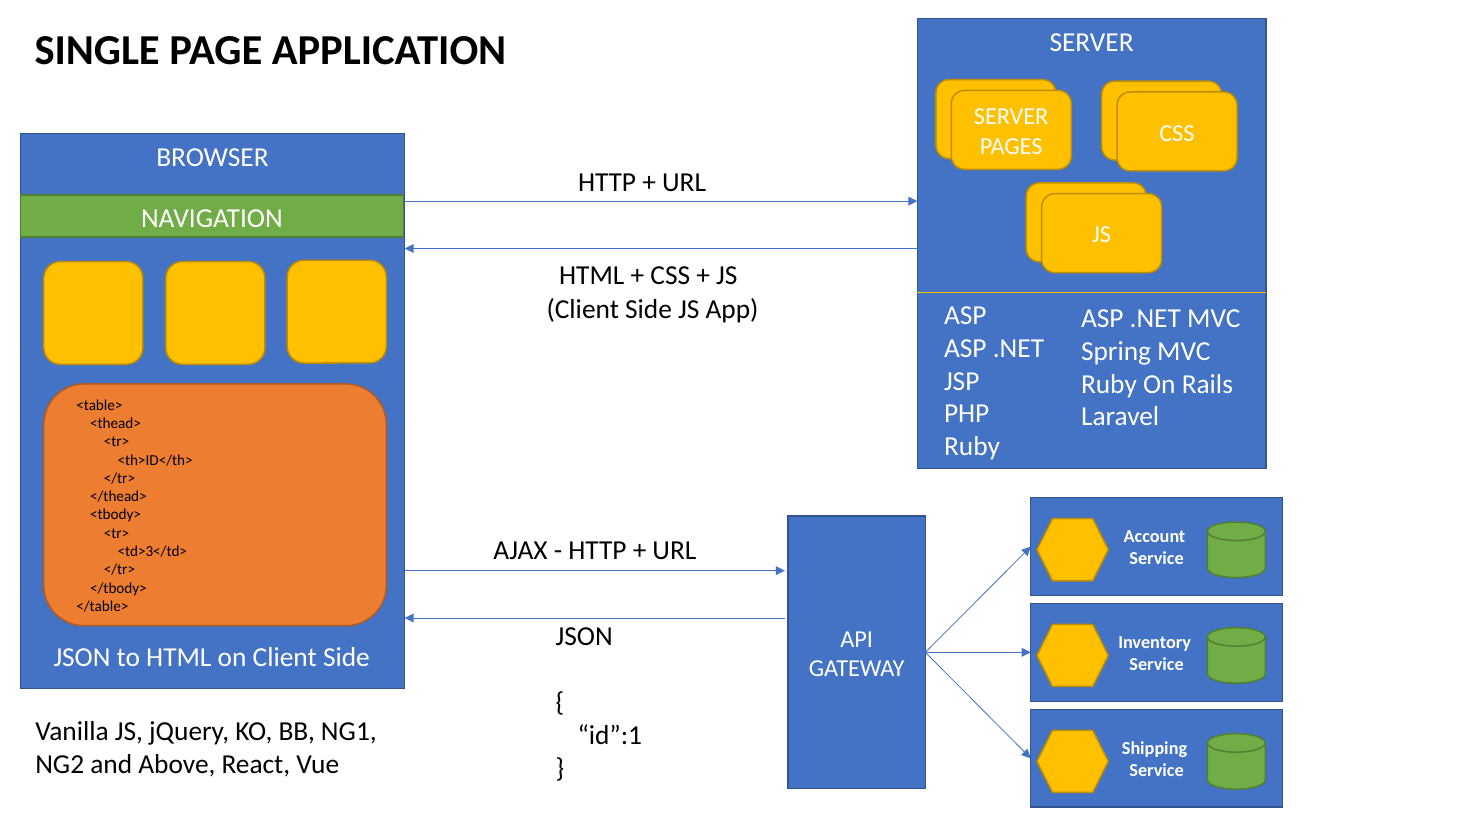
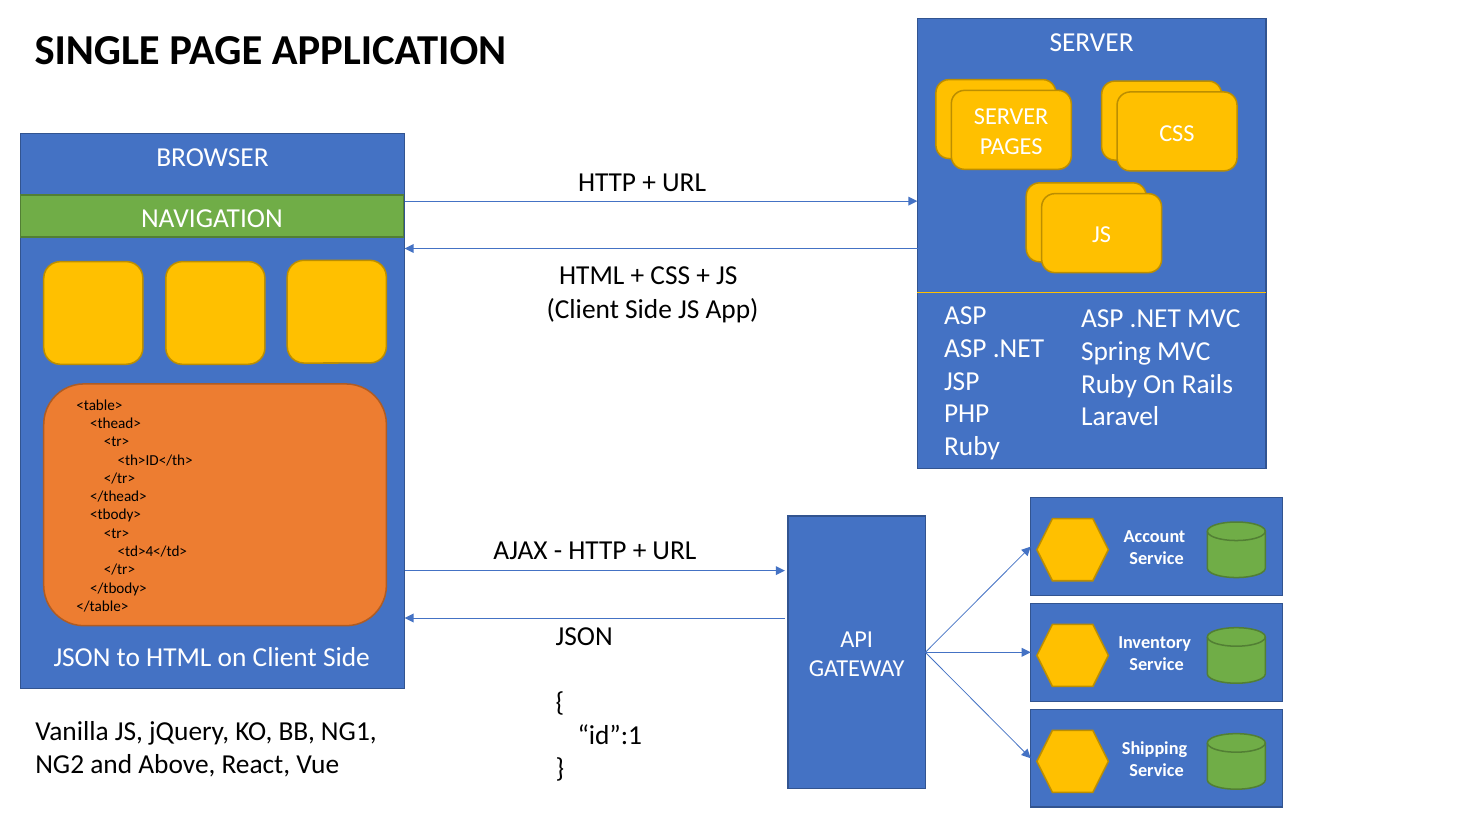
<td>3</td>: <td>3</td> -> <td>4</td> (152, 551)
